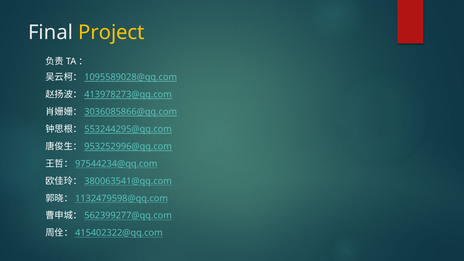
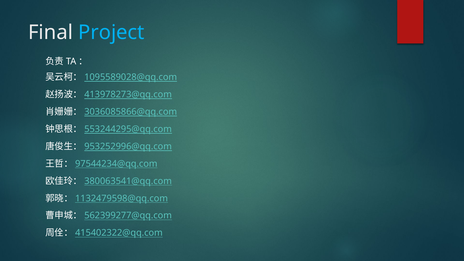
Project colour: yellow -> light blue (111, 33)
